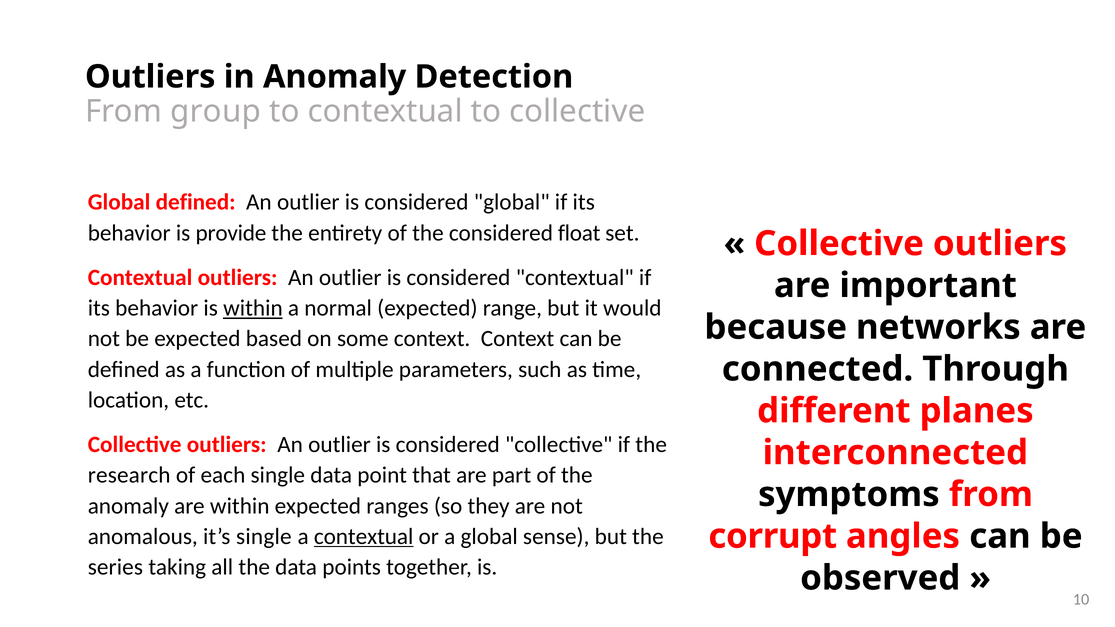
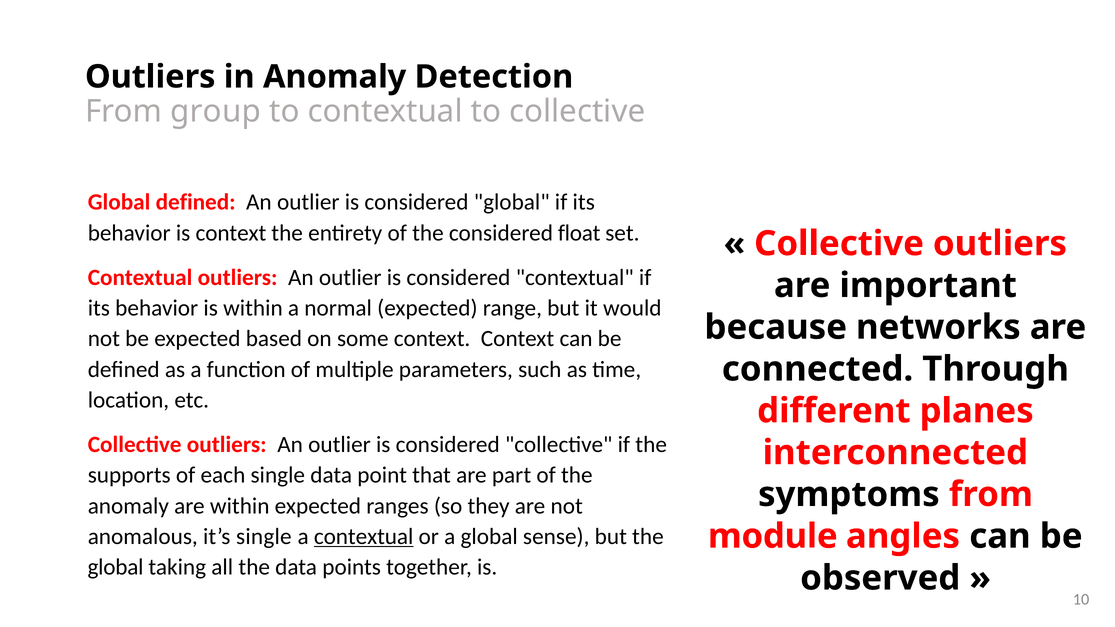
is provide: provide -> context (231, 233)
within underline: present -> none (253, 308)
research: research -> supports (129, 475)
corrupt: corrupt -> module (773, 536)
series: series -> global (116, 567)
